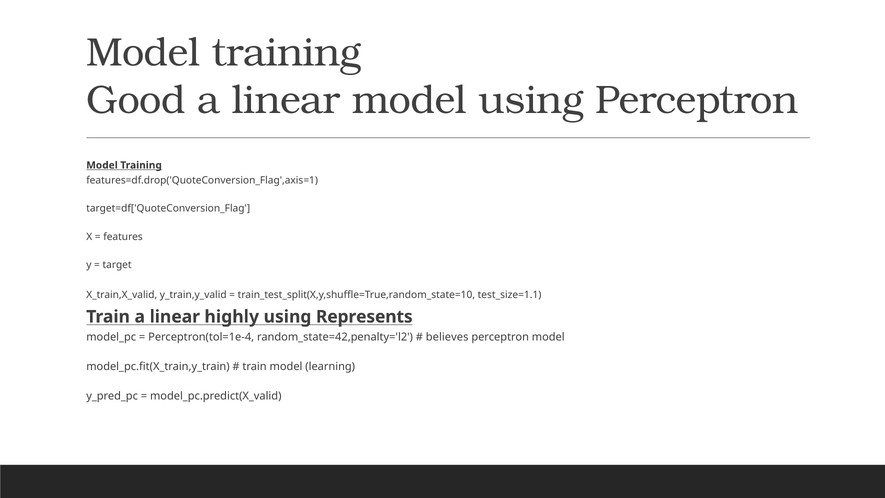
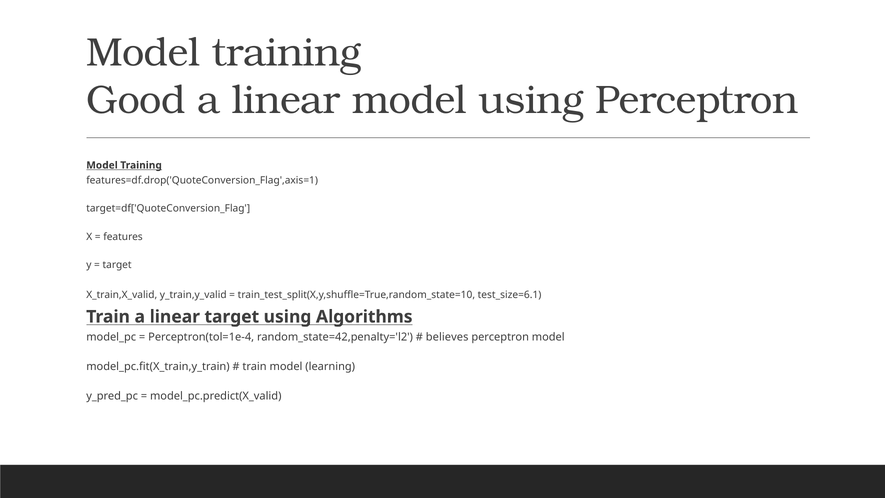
test_size=1.1: test_size=1.1 -> test_size=6.1 (510, 295)
linear highly: highly -> target (232, 317)
Represents: Represents -> Algorithms (364, 317)
